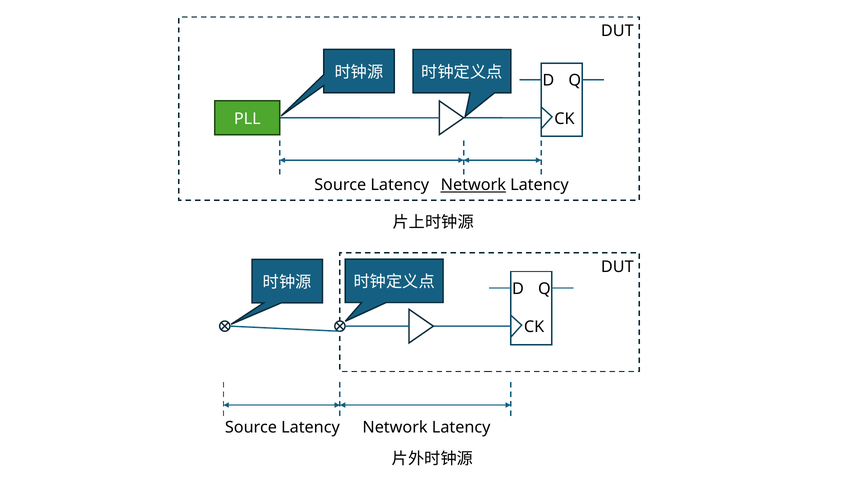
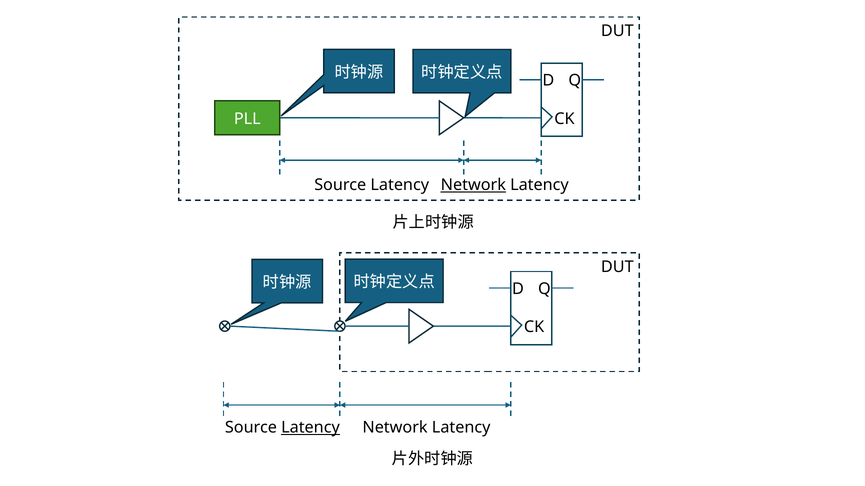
Latency underline: none -> present (310, 428)
